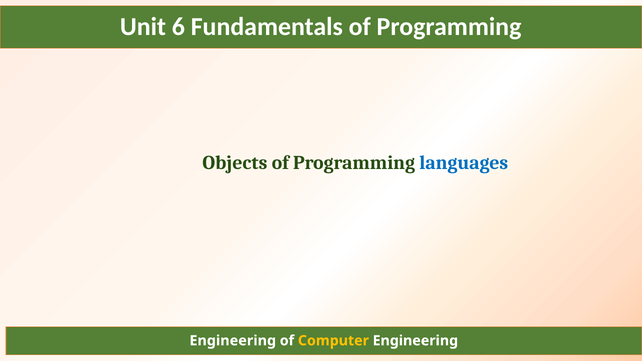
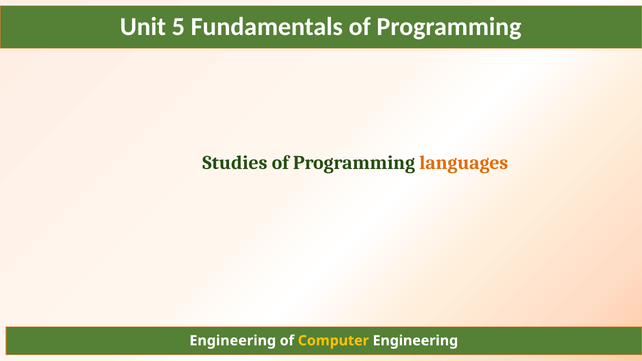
6: 6 -> 5 (178, 27)
Objects: Objects -> Studies (235, 163)
languages colour: blue -> orange (464, 163)
